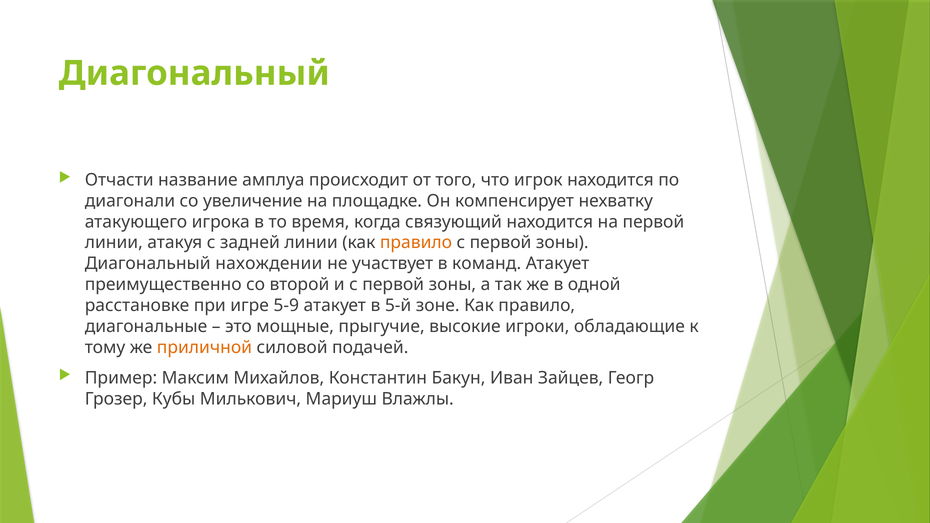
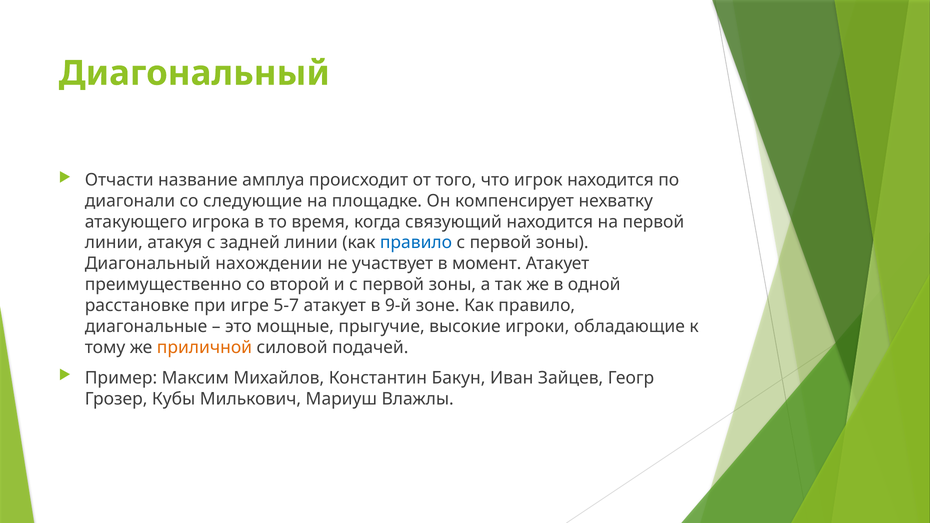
увеличение: увеличение -> следующие (253, 201)
правило colour: orange -> blue (416, 243)
команд: команд -> момент (487, 264)
5-9: 5-9 -> 5-7 (286, 306)
5-й: 5-й -> 9-й (398, 306)
